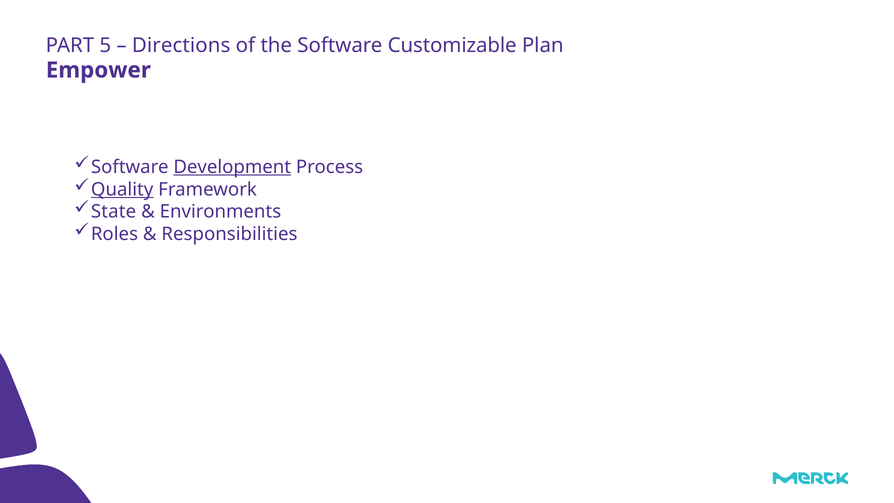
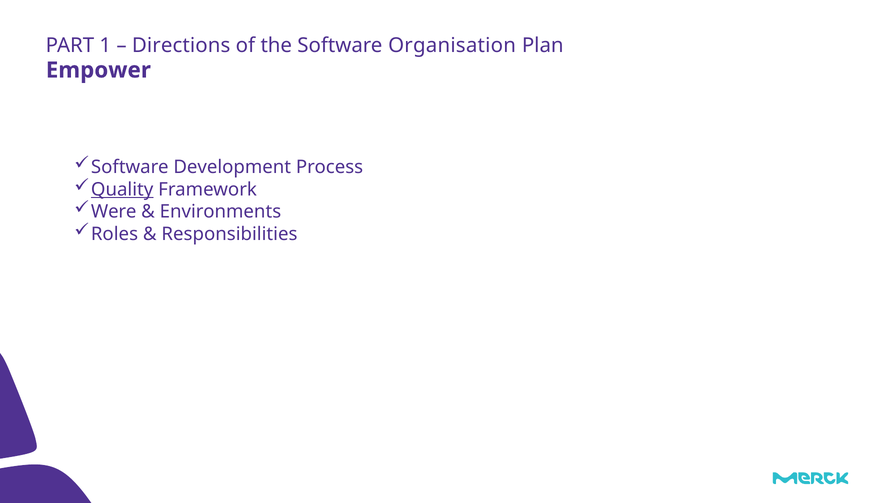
5: 5 -> 1 (105, 45)
Customizable: Customizable -> Organisation (452, 45)
Development underline: present -> none (232, 167)
State: State -> Were (114, 212)
